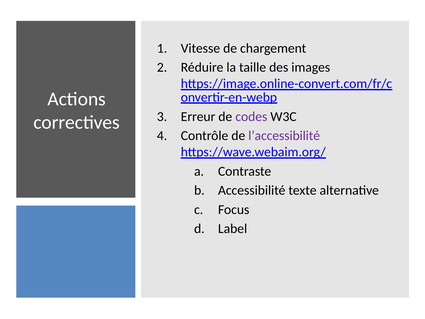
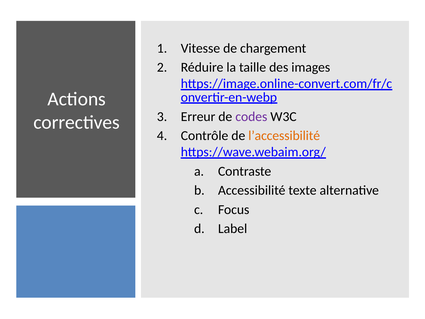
l’accessibilité colour: purple -> orange (284, 136)
